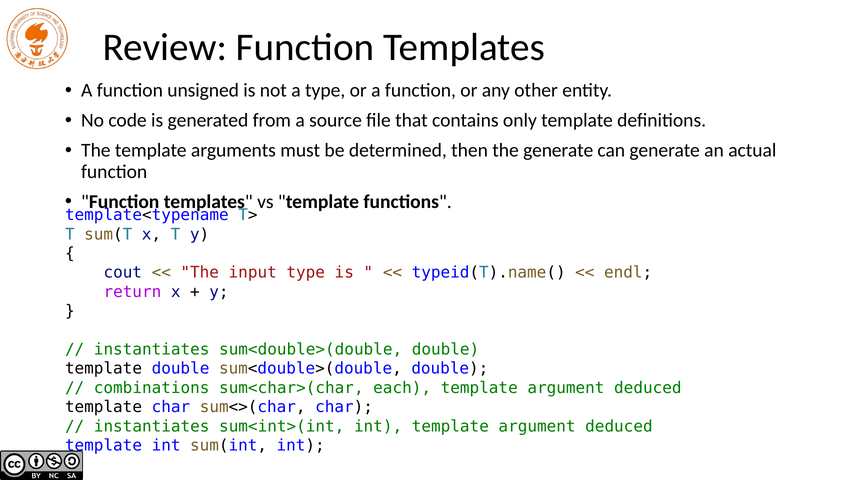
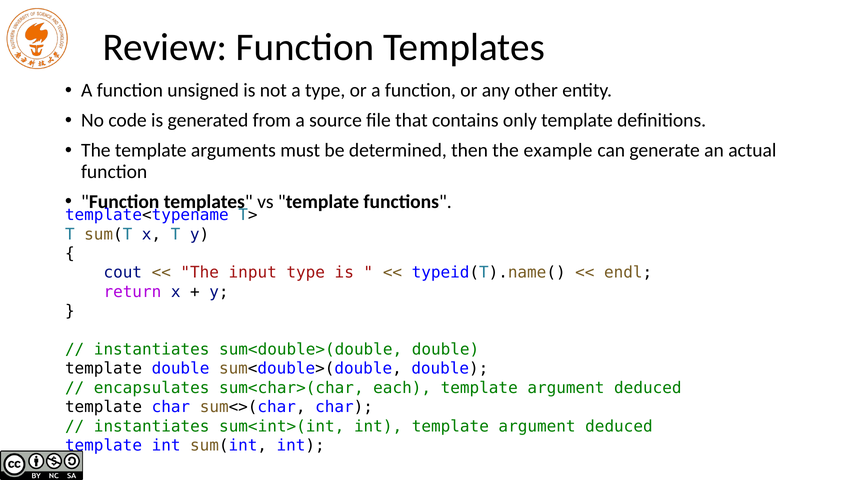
the generate: generate -> example (558, 151)
combinations: combinations -> encapsulates (152, 388)
